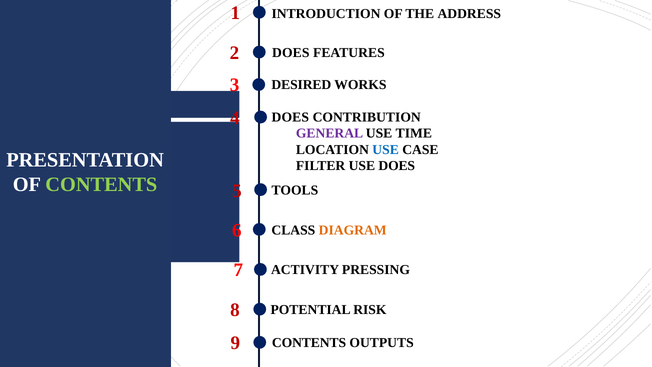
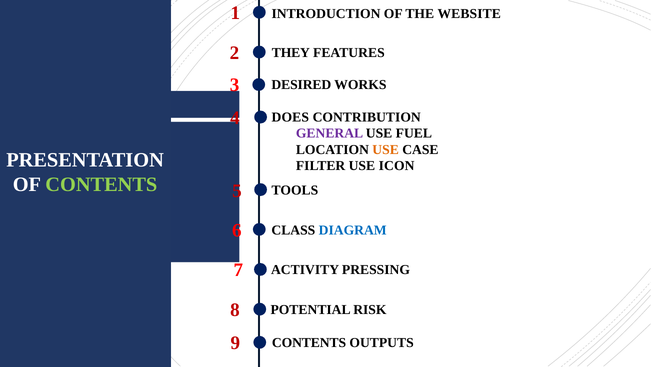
ADDRESS: ADDRESS -> WEBSITE (469, 14)
DOES: DOES -> THEY (291, 53)
TIME: TIME -> FUEL (414, 133)
USE colour: blue -> orange (386, 150)
USE DOES: DOES -> ICON (397, 166)
DIAGRAM colour: orange -> blue (353, 230)
